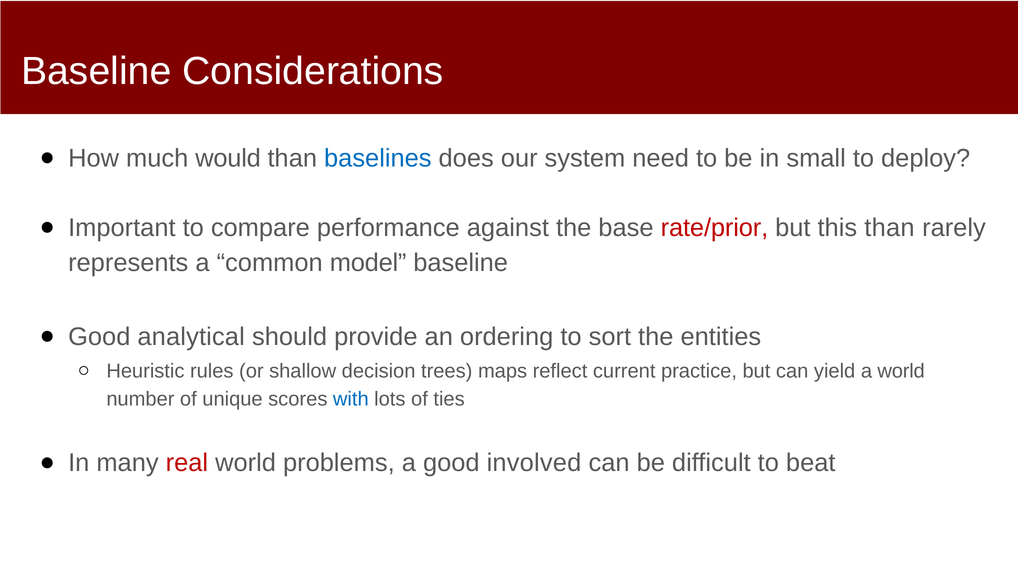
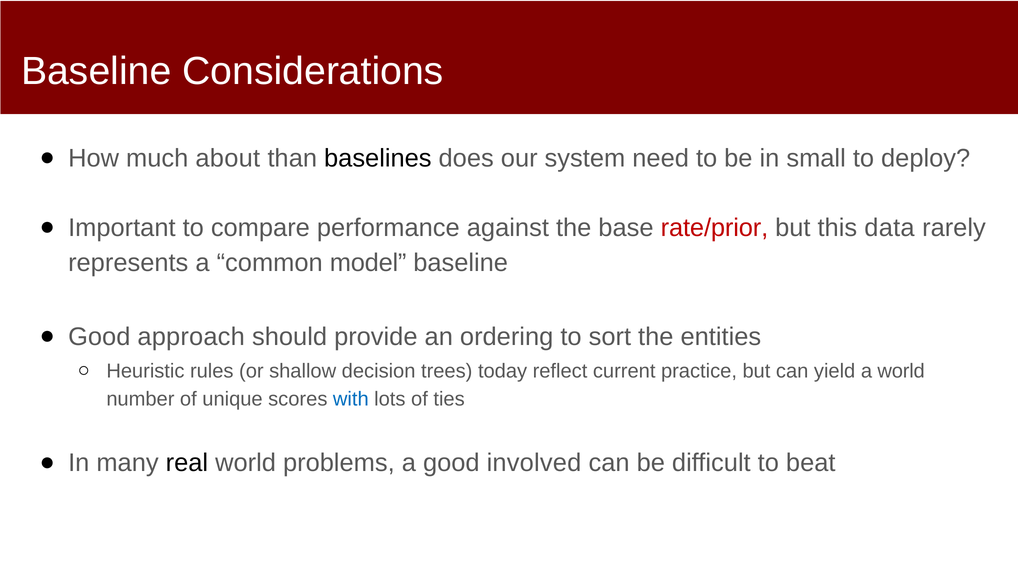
would: would -> about (228, 158)
baselines colour: blue -> black (378, 158)
this than: than -> data (890, 228)
analytical: analytical -> approach (191, 337)
maps: maps -> today (503, 371)
real colour: red -> black (187, 463)
